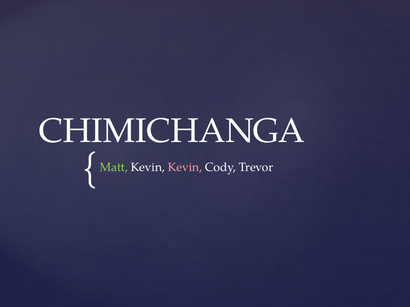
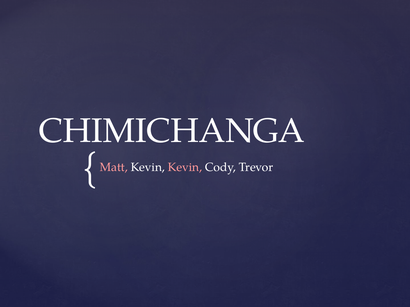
Matt colour: light green -> pink (114, 168)
